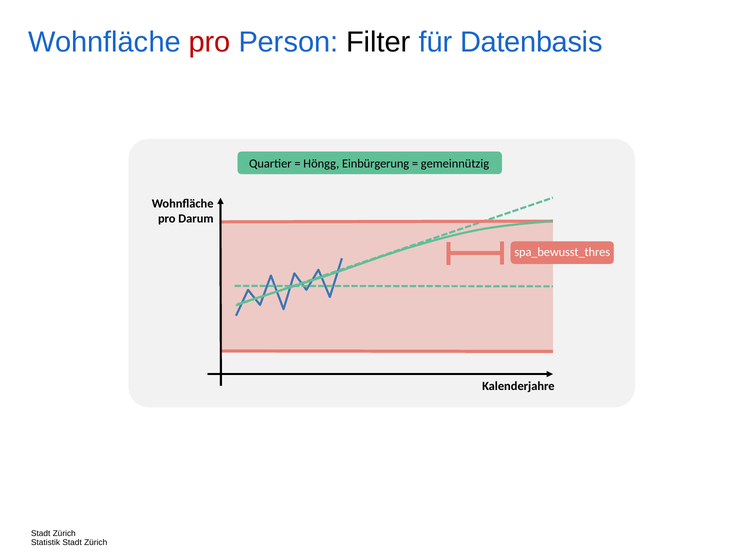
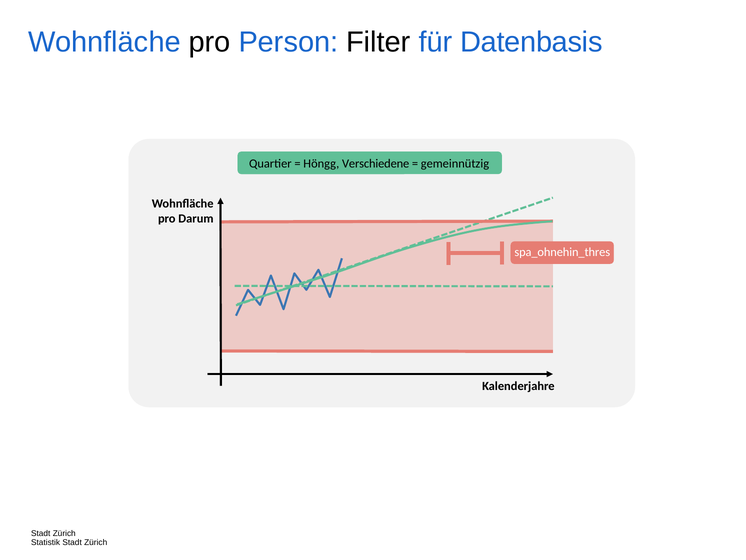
pro colour: red -> black (210, 42)
Einbürgerung: Einbürgerung -> Verschiedene (376, 163)
spa_bewusst_thres: spa_bewusst_thres -> spa_ohnehin_thres (562, 252)
